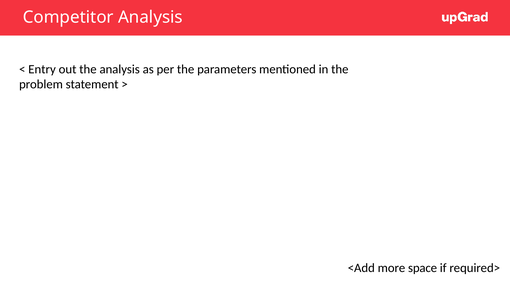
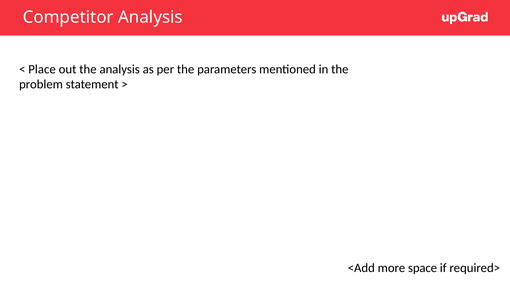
Entry: Entry -> Place (42, 69)
